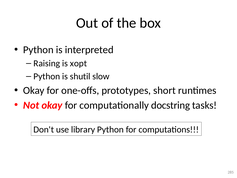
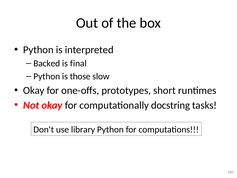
Raising: Raising -> Backed (47, 63)
xopt: xopt -> final (78, 63)
shutil: shutil -> those (80, 76)
